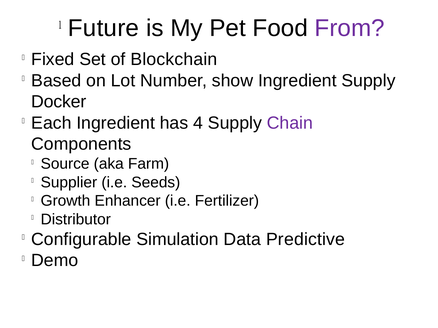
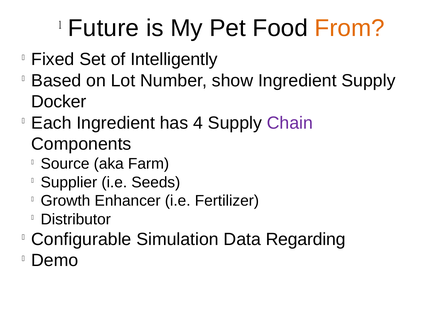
From colour: purple -> orange (350, 28)
Blockchain: Blockchain -> Intelligently (174, 60)
Predictive: Predictive -> Regarding (306, 240)
